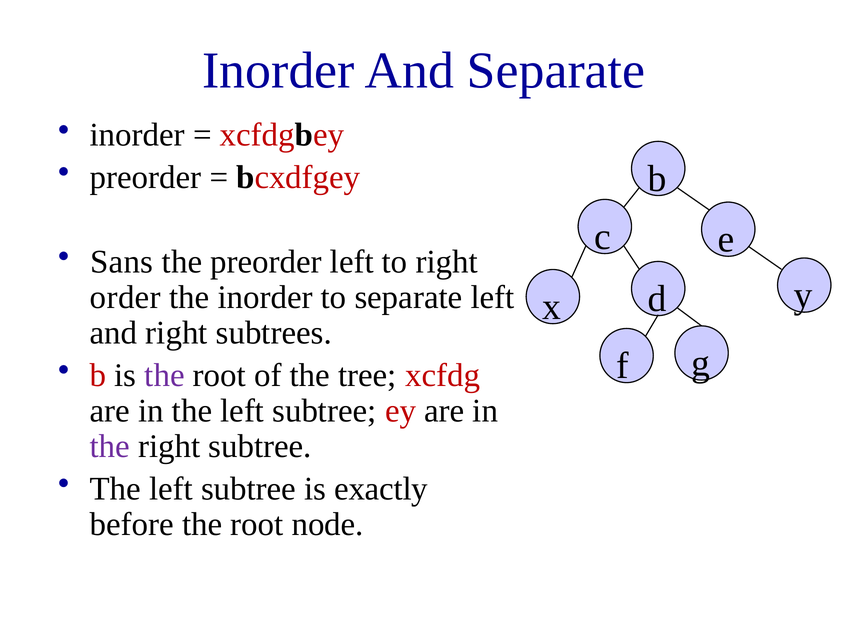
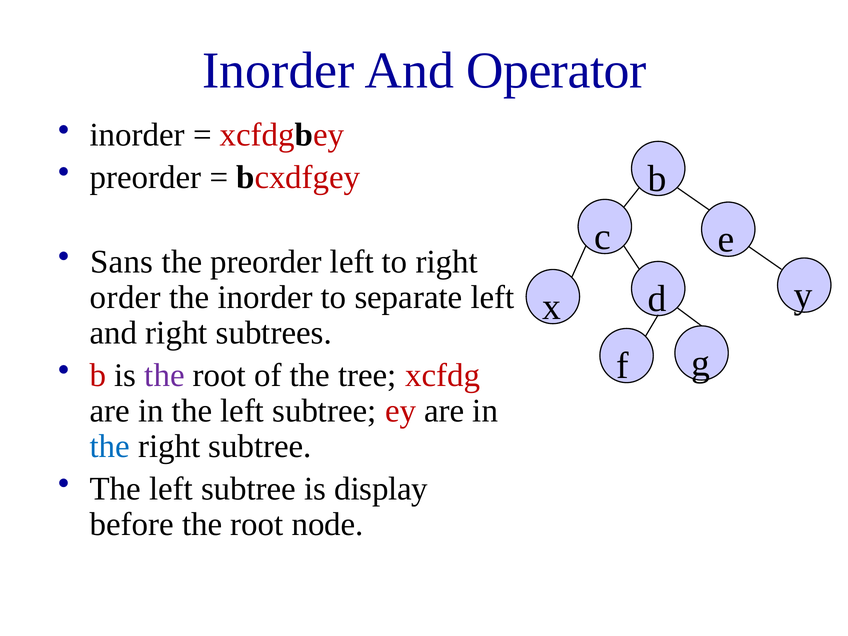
And Separate: Separate -> Operator (556, 71)
the colour: purple -> blue (110, 446)
exactly: exactly -> display (381, 489)
